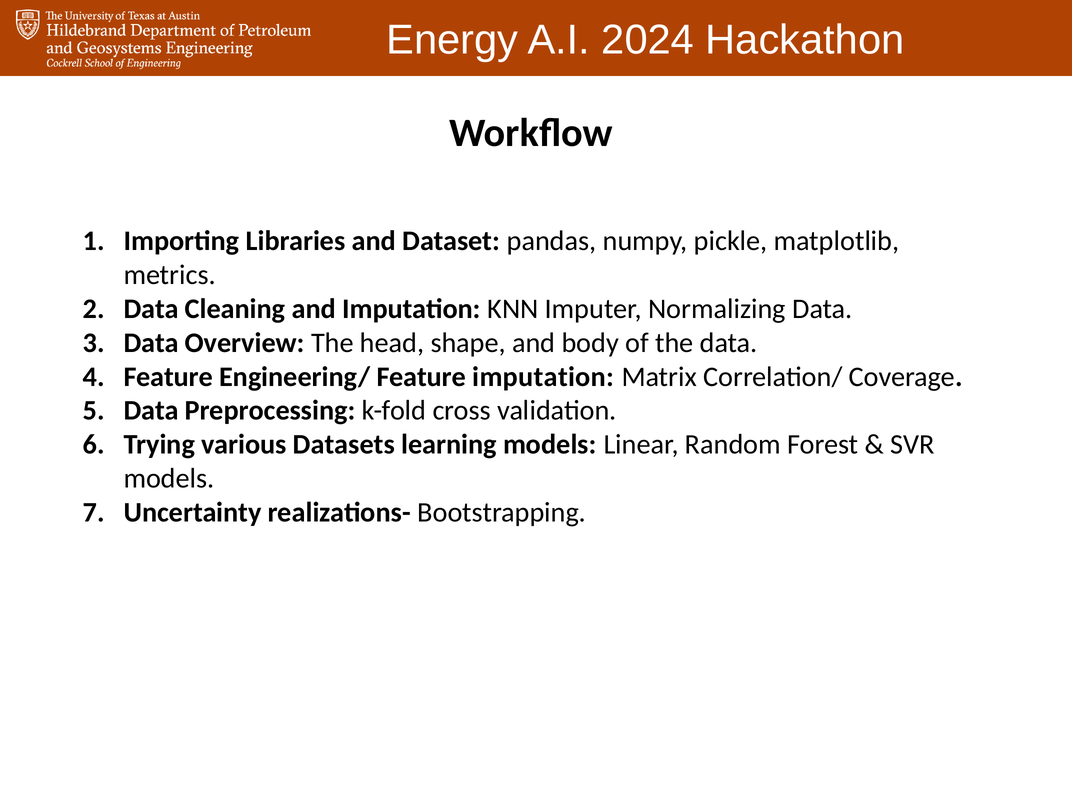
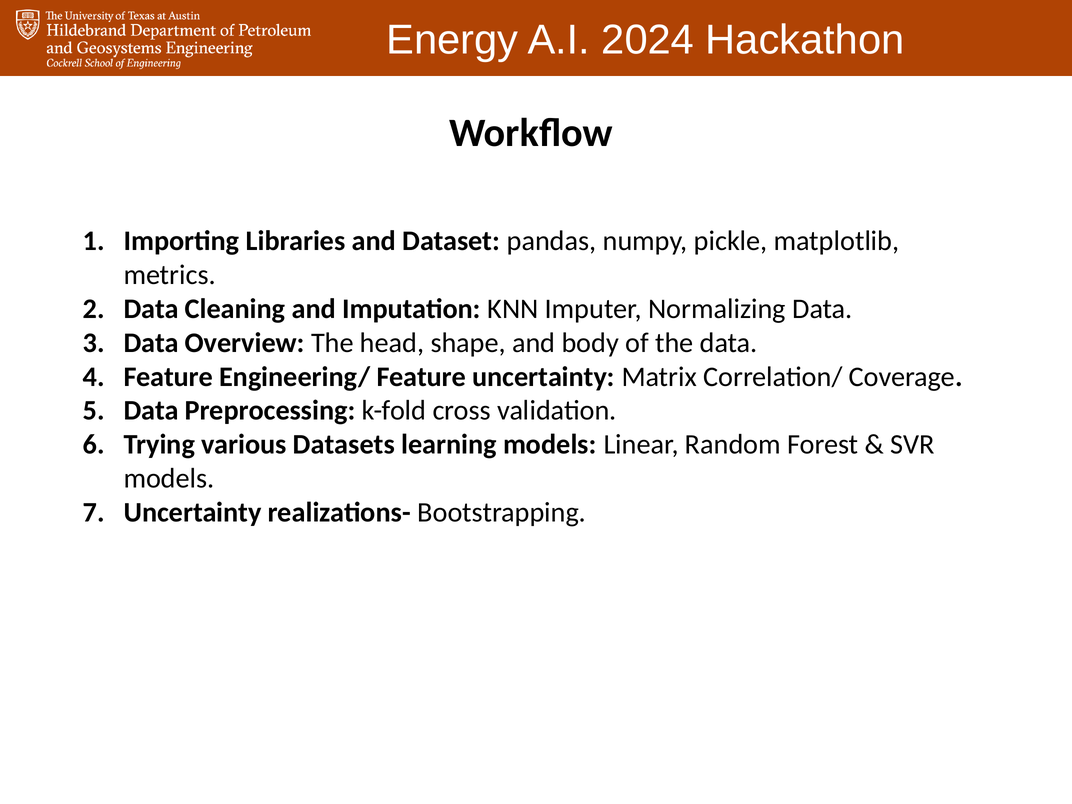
Feature imputation: imputation -> uncertainty (543, 377)
